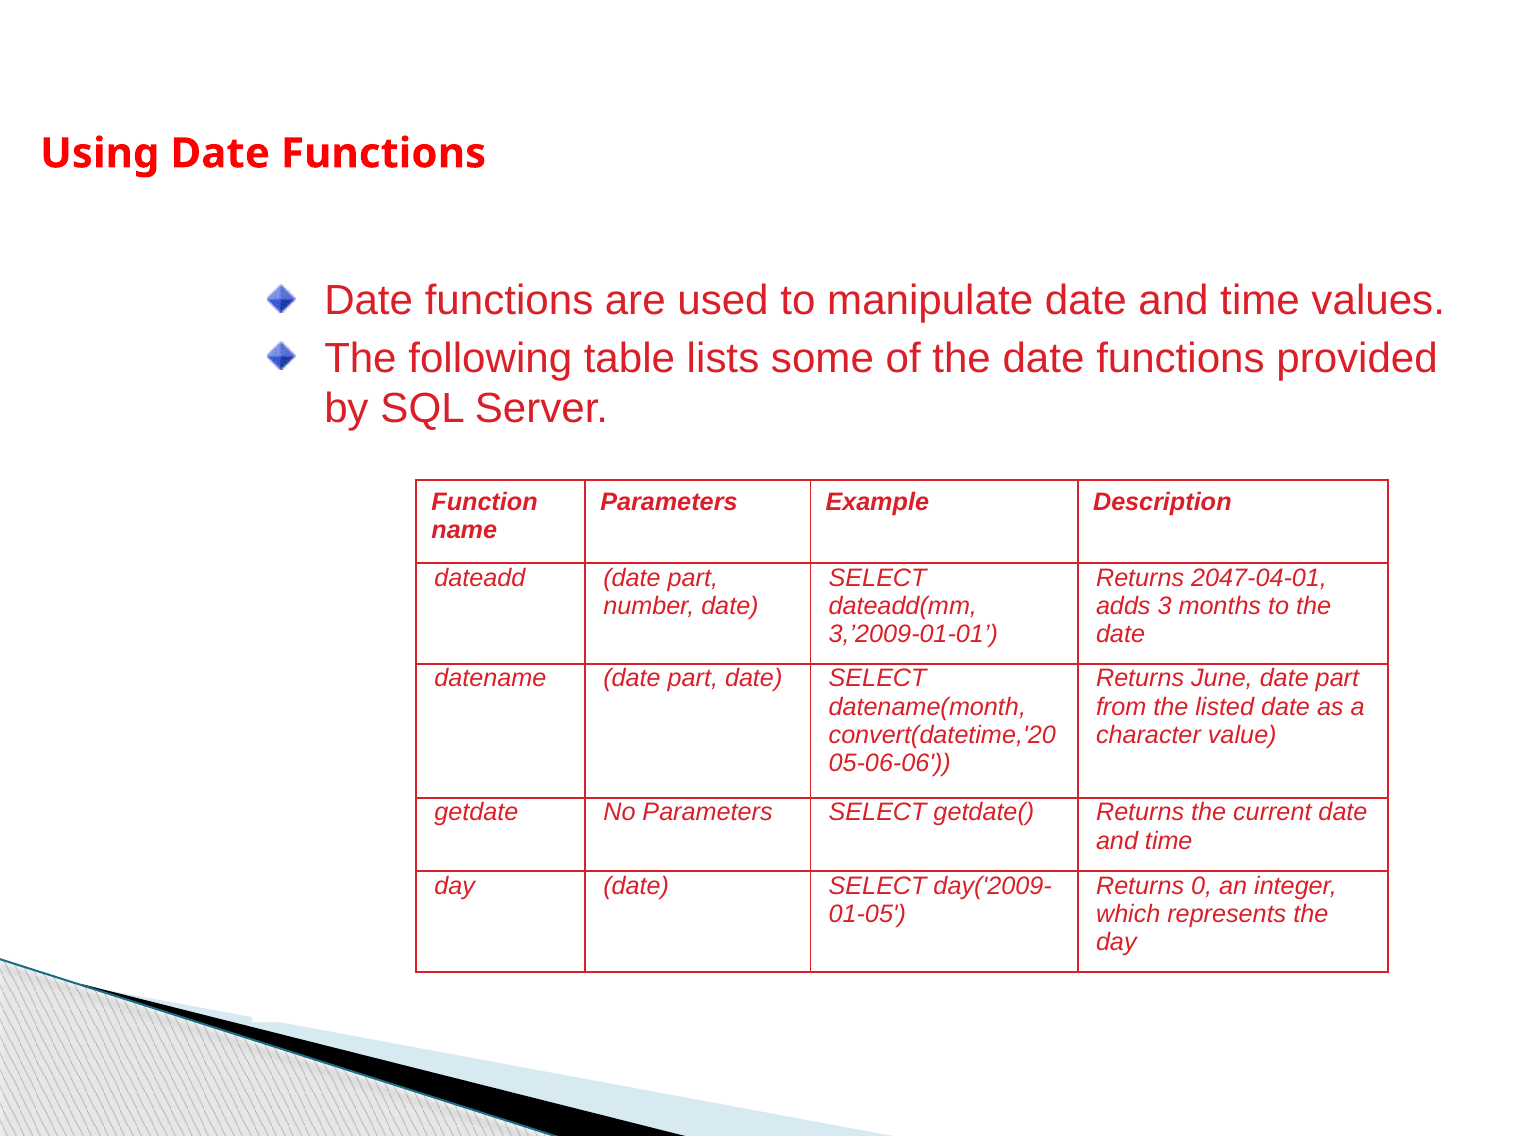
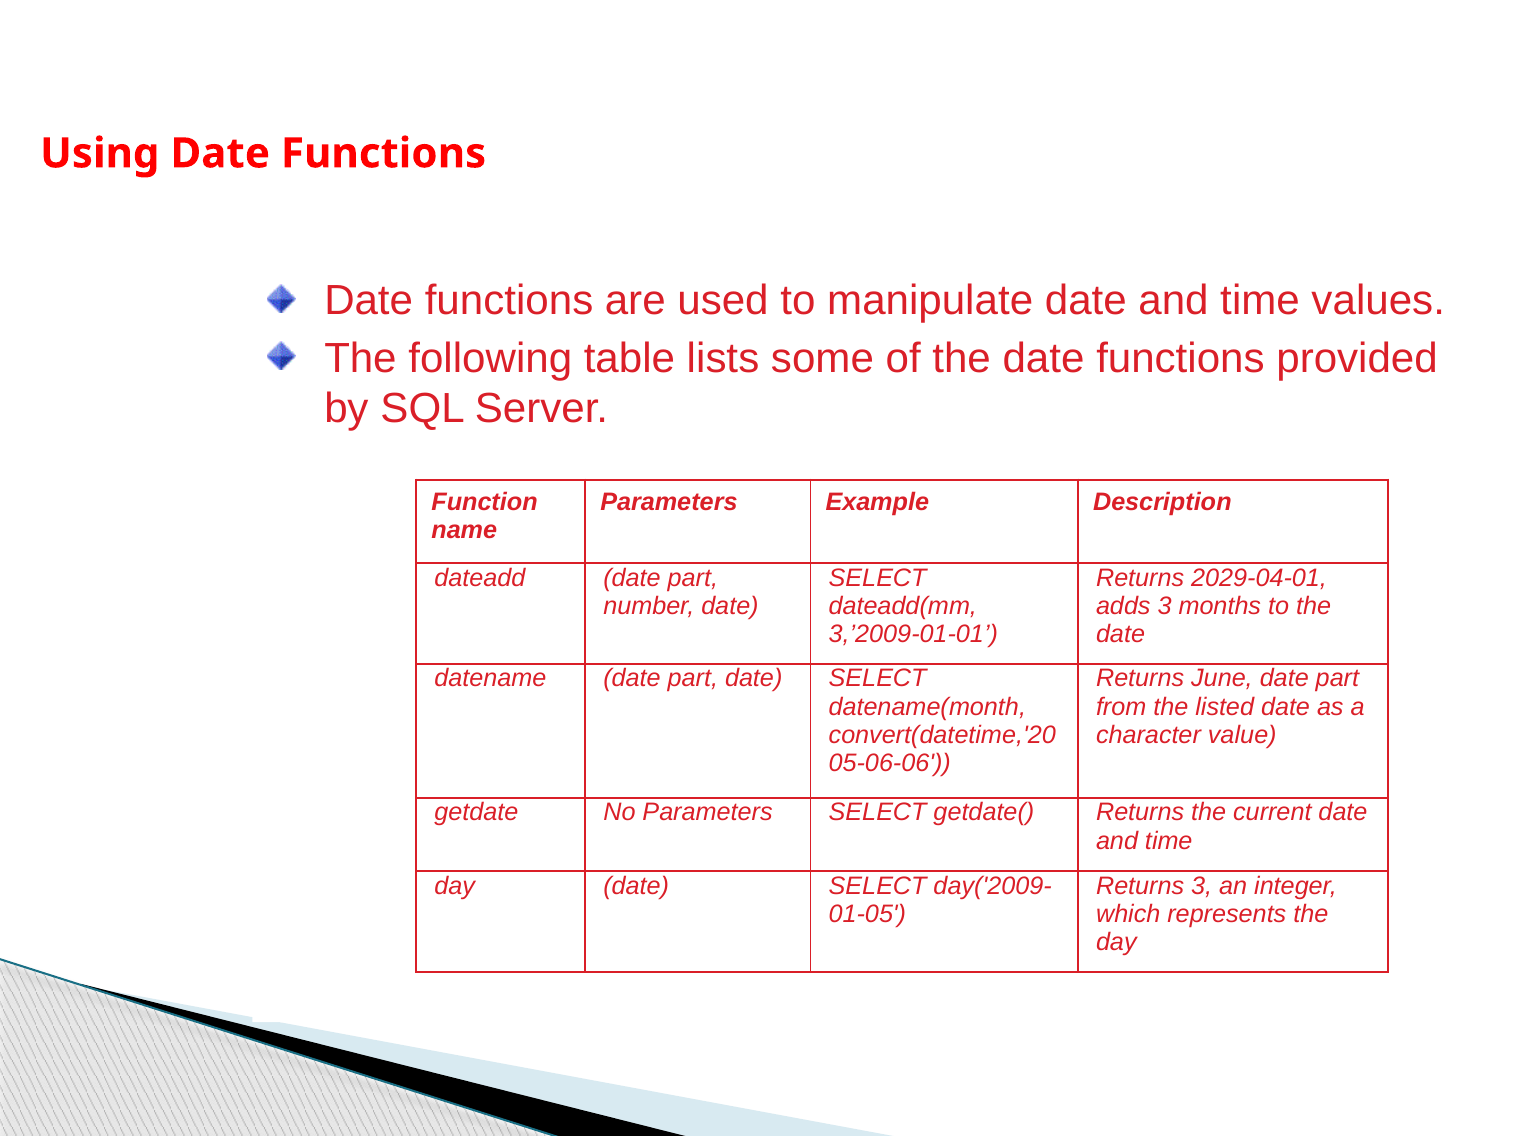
2047-04-01: 2047-04-01 -> 2029-04-01 (1259, 578)
Returns 0: 0 -> 3 (1202, 886)
